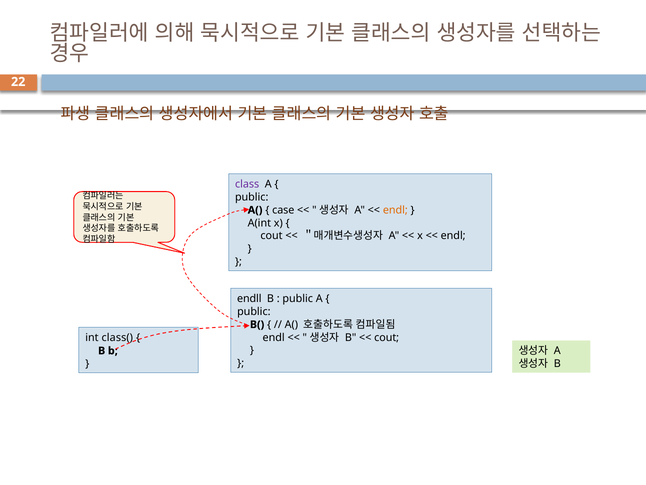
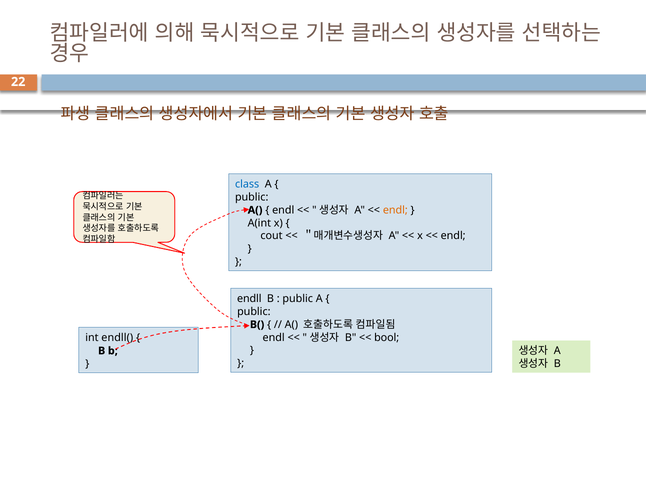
class colour: purple -> blue (247, 184)
case: case -> endl (283, 210)
cout: cout -> bool (387, 337)
class(: class( -> endll( (117, 338)
